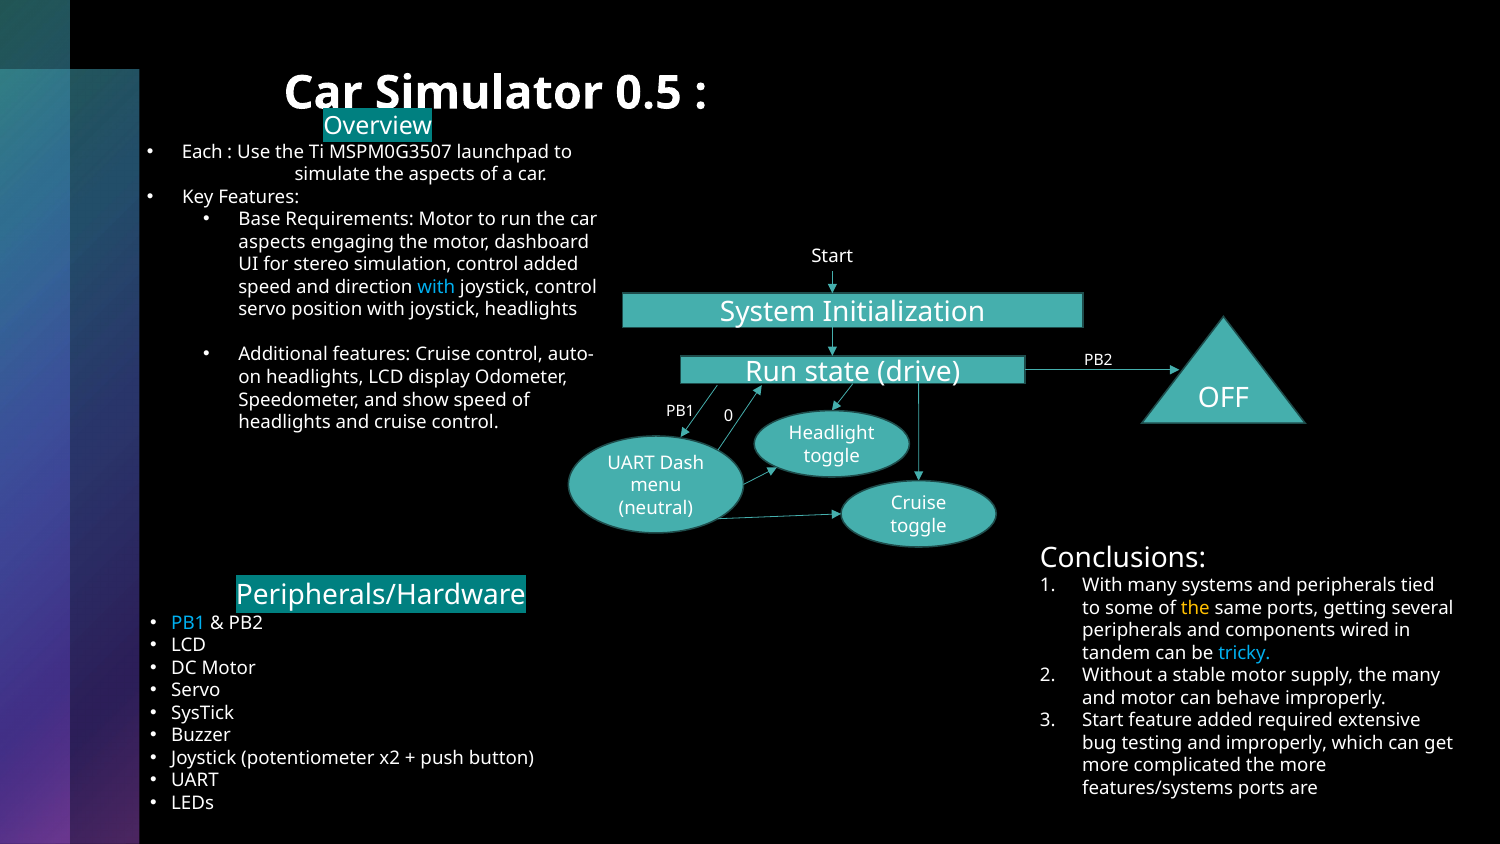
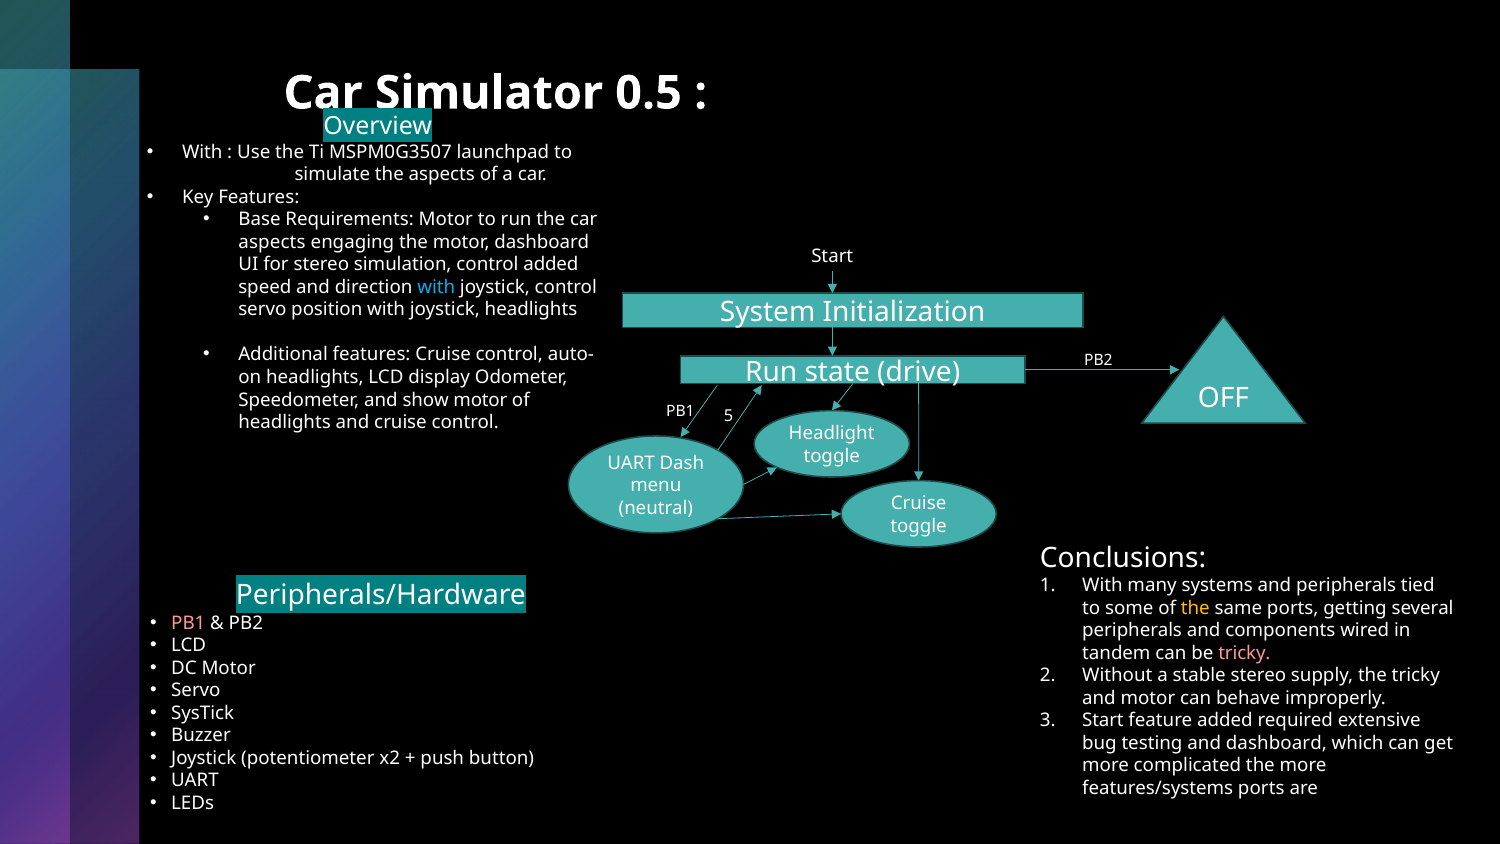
Each: Each -> With (202, 152)
show speed: speed -> motor (480, 400)
0: 0 -> 5 (728, 416)
PB1 colour: light blue -> pink (188, 623)
tricky colour: light blue -> pink (1244, 653)
stable motor: motor -> stereo (1258, 675)
the many: many -> tricky (1416, 675)
and improperly: improperly -> dashboard (1276, 743)
